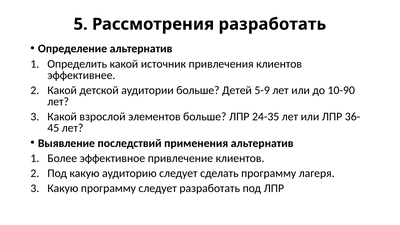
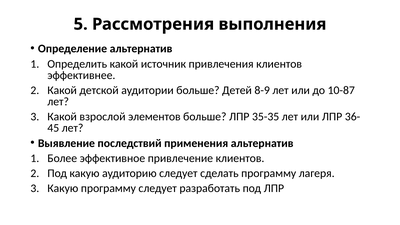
Рассмотрения разработать: разработать -> выполнения (272, 24)
5-9: 5-9 -> 8-9 (262, 90)
10-90: 10-90 -> 10-87 (341, 90)
24-35: 24-35 -> 35-35 (266, 117)
